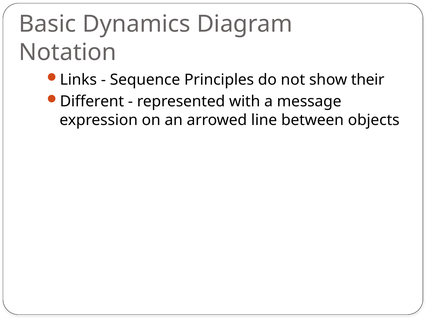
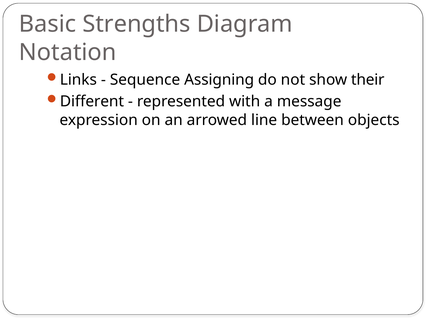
Dynamics: Dynamics -> Strengths (137, 24)
Principles: Principles -> Assigning (219, 80)
